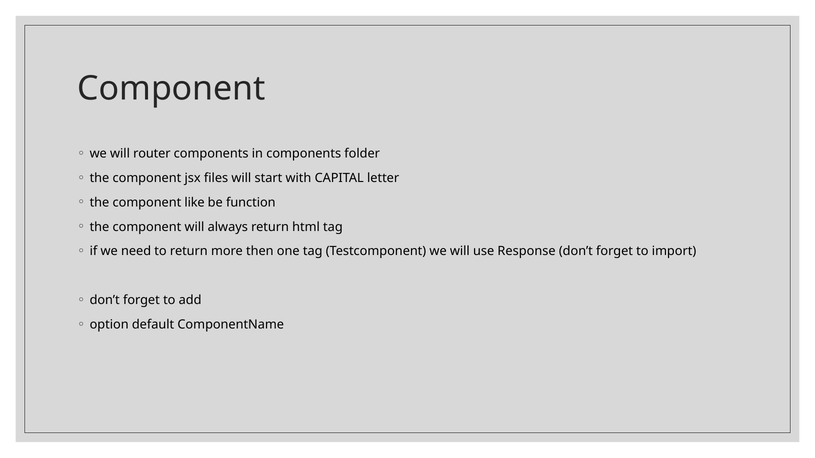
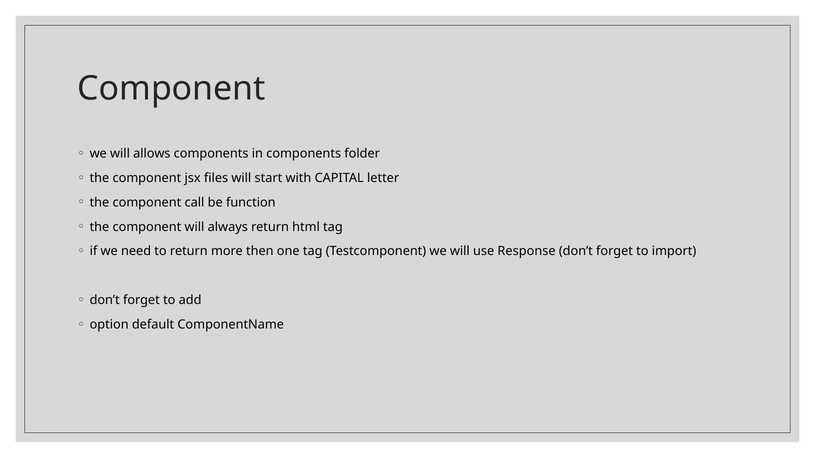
router: router -> allows (152, 154)
like: like -> call (195, 203)
